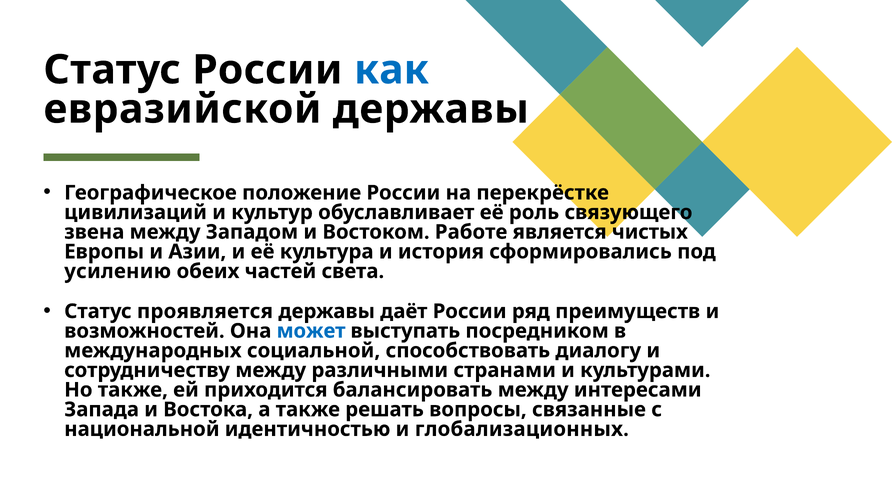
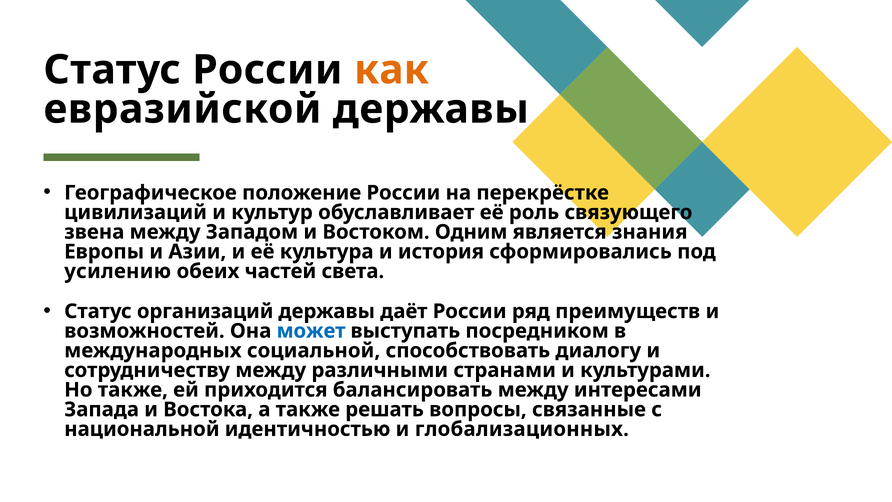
как colour: blue -> orange (391, 70)
Работе: Работе -> Одним (471, 232)
чистых: чистых -> знания (650, 232)
проявляется: проявляется -> организаций (205, 311)
